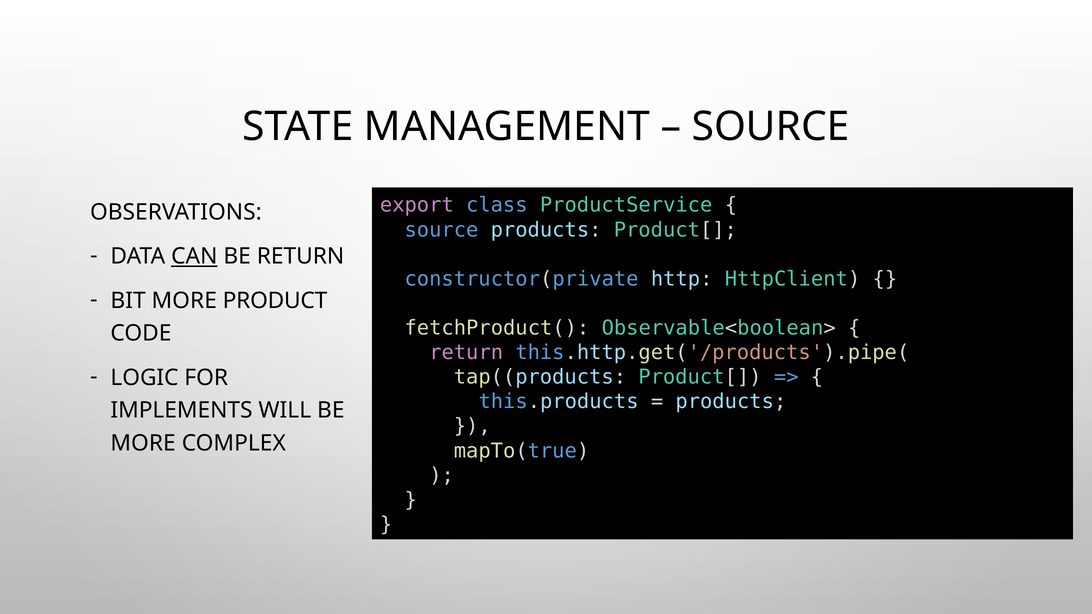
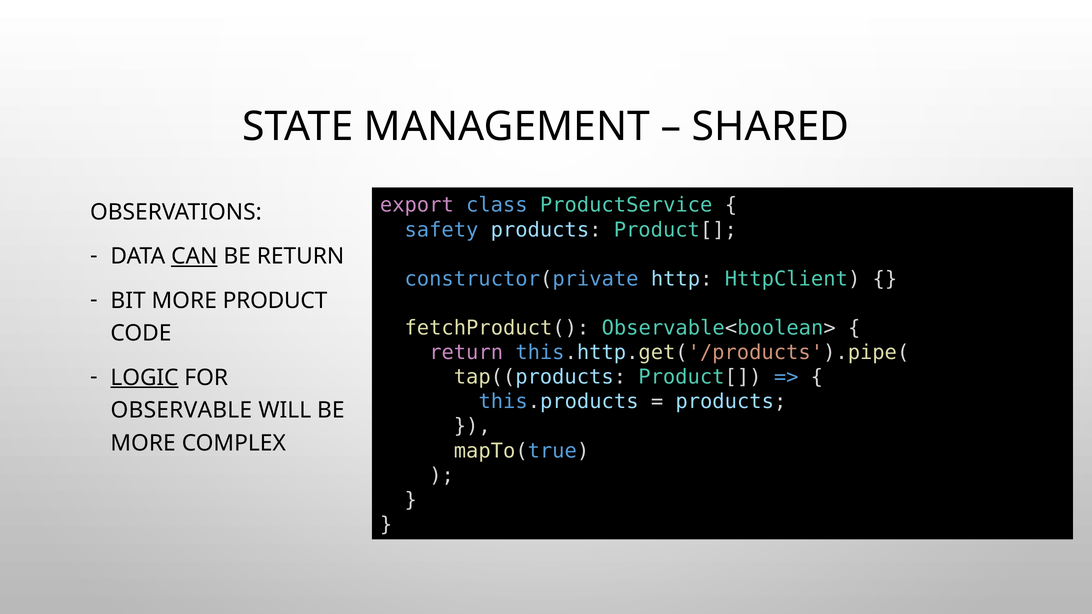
SOURCE: SOURCE -> SHARED (771, 127)
source: source -> safety (441, 230)
LOGIC underline: none -> present (145, 378)
IMPLEMENTS: IMPLEMENTS -> OBSERVABLE (181, 410)
